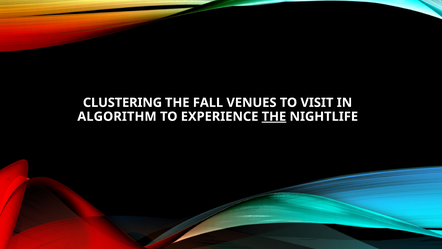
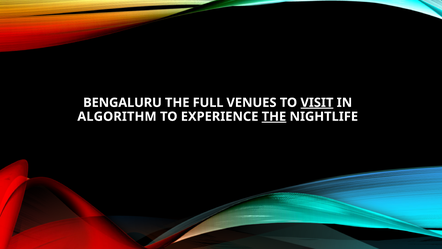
CLUSTERING: CLUSTERING -> BENGALURU (122, 102)
FALL: FALL -> FULL (208, 102)
VISIT underline: none -> present (317, 102)
